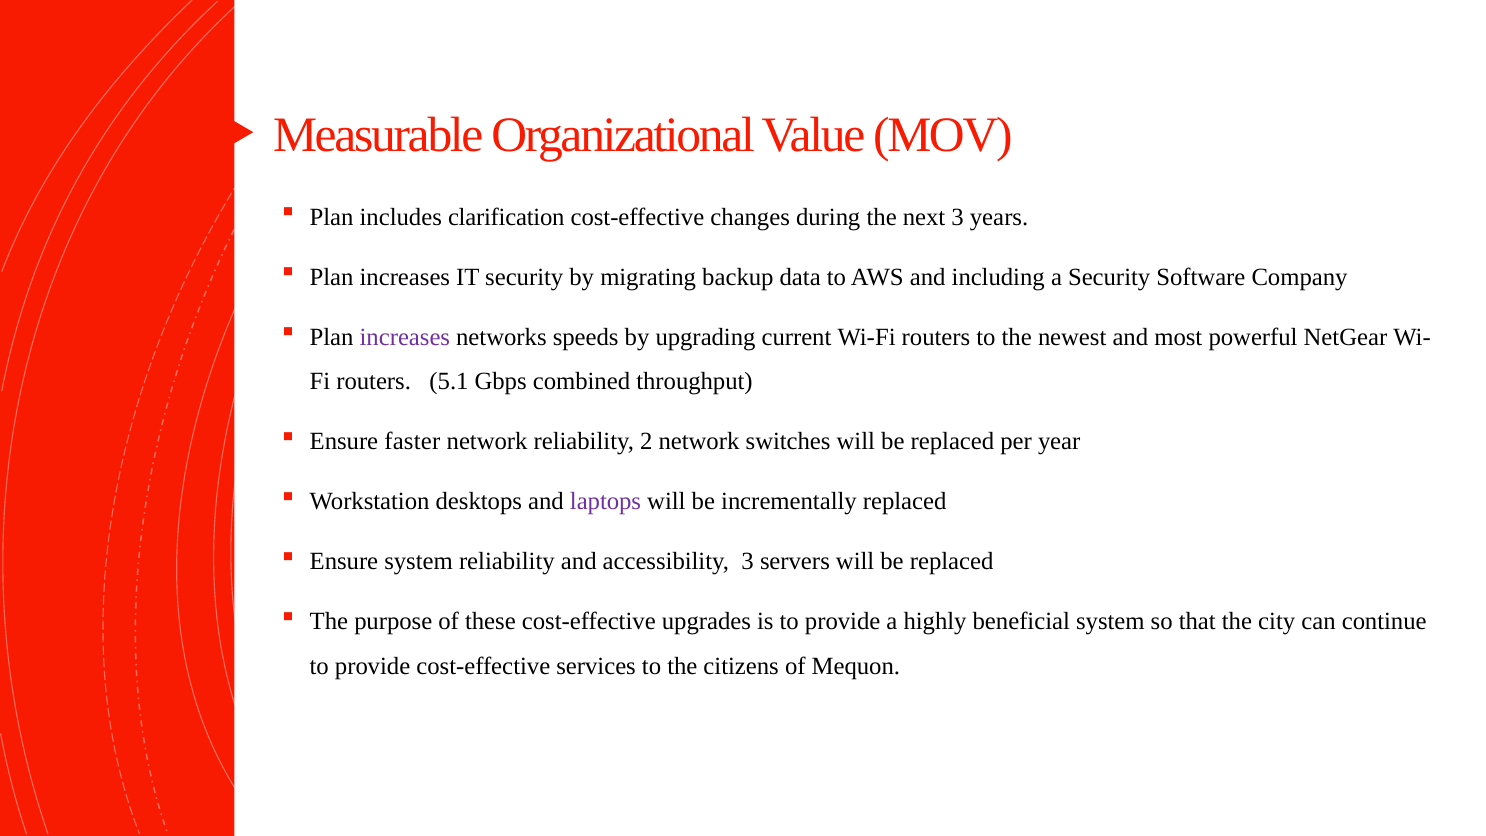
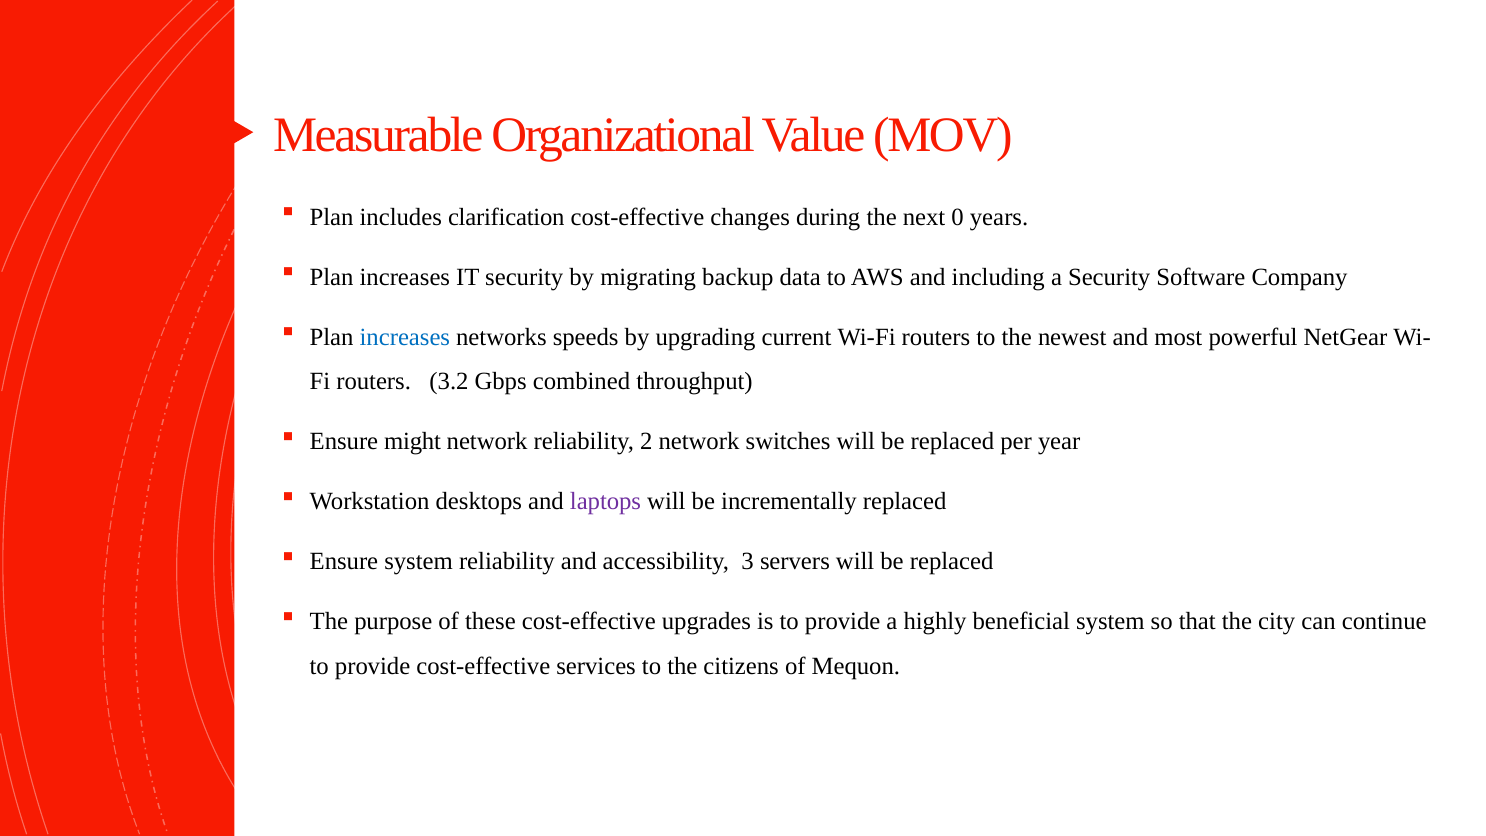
next 3: 3 -> 0 (958, 217)
increases colour: purple -> blue (405, 337)
5.1: 5.1 -> 3.2 (449, 382)
faster: faster -> might (413, 442)
